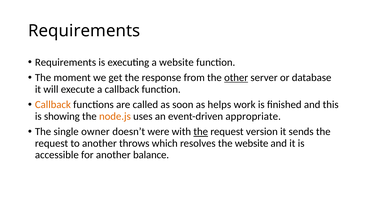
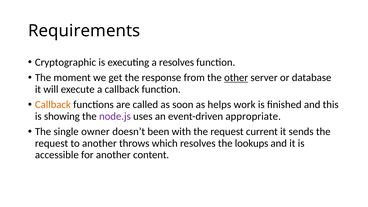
Requirements: Requirements -> Cryptographic (66, 62)
a website: website -> resolves (177, 62)
node.js colour: orange -> purple (115, 116)
were: were -> been (158, 132)
the underline: present -> none (201, 132)
version: version -> current (262, 132)
the website: website -> lookups (252, 143)
balance: balance -> content (151, 155)
